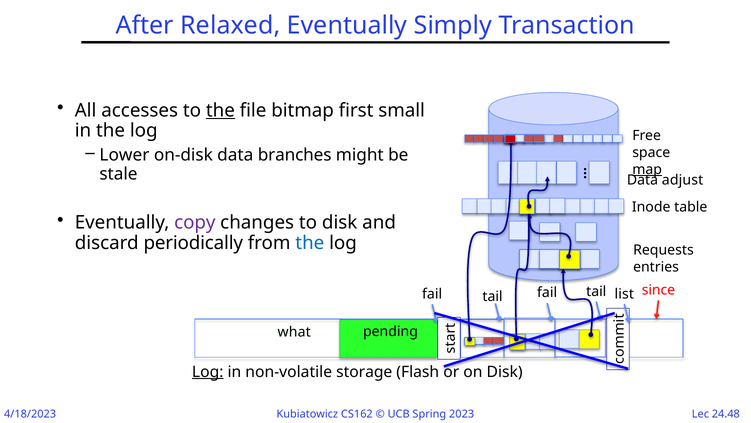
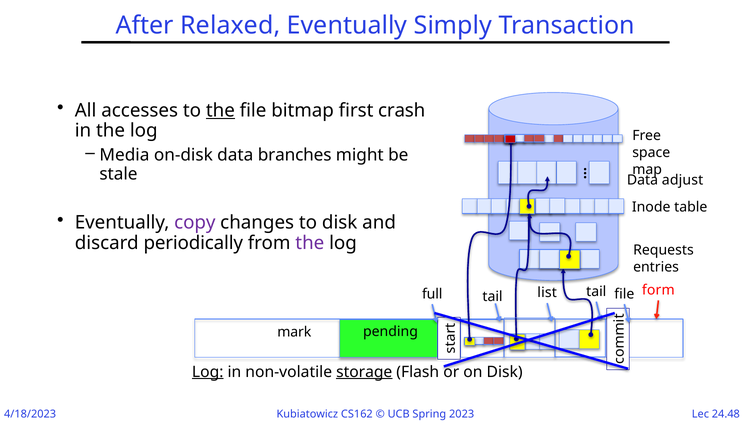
small: small -> crash (402, 110)
Lower: Lower -> Media (124, 155)
map underline: present -> none (647, 169)
the colour: blue -> purple (310, 243)
since: since -> form (658, 290)
fail: fail -> full (432, 293)
tail fail: fail -> list (547, 292)
tail list: list -> file (624, 293)
what: what -> mark (294, 332)
storage underline: none -> present (364, 371)
